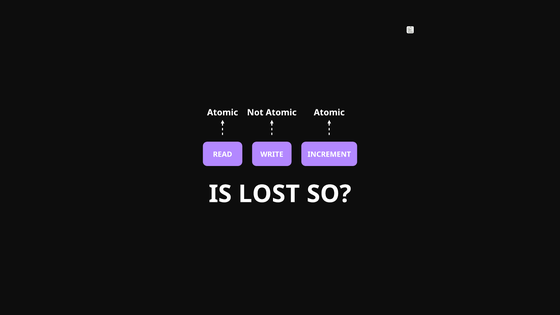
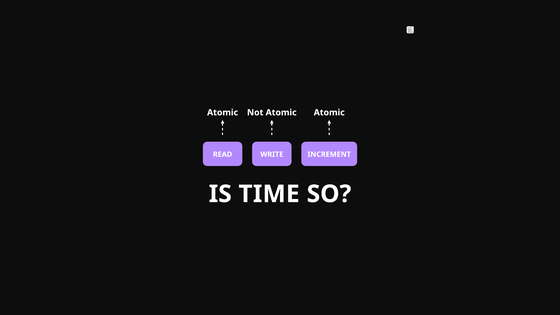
LOST: LOST -> TIME (269, 194)
